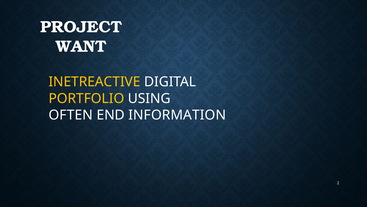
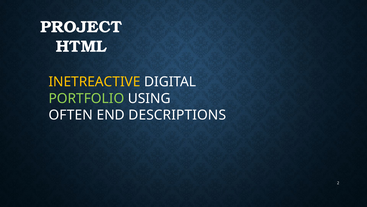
WANT: WANT -> HTML (81, 46)
PORTFOLIO colour: yellow -> light green (86, 98)
INFORMATION: INFORMATION -> DESCRIPTIONS (177, 115)
